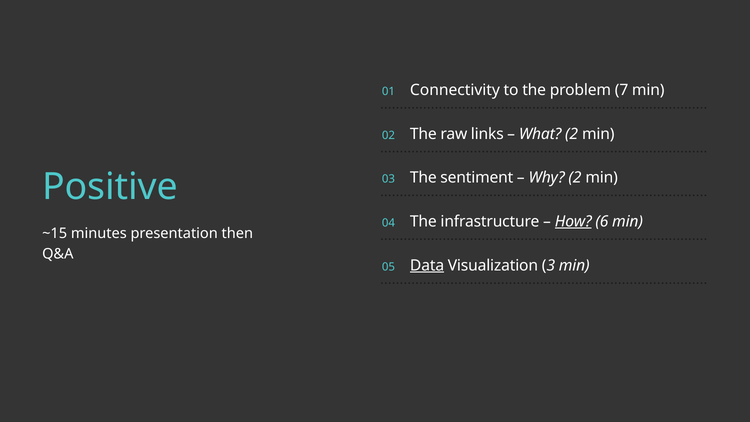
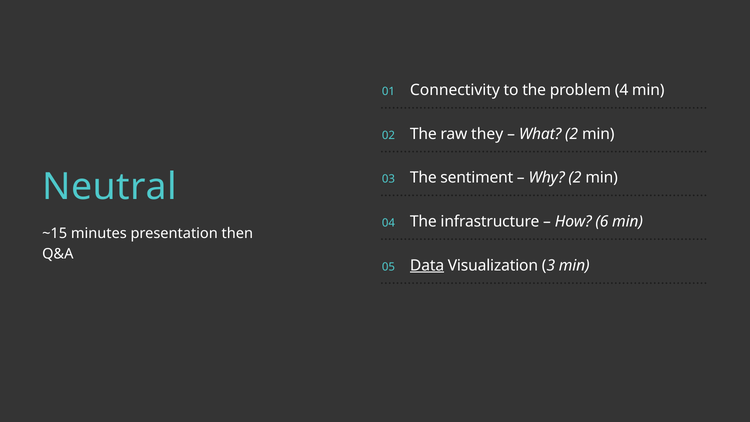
7: 7 -> 4 (622, 90)
links: links -> they (487, 134)
Positive: Positive -> Neutral (110, 187)
How underline: present -> none (573, 221)
